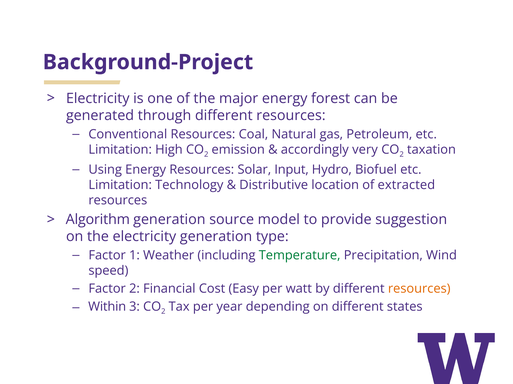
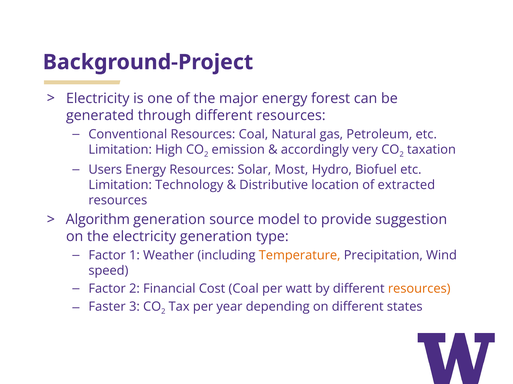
Using: Using -> Users (105, 170)
Input: Input -> Most (291, 170)
Temperature colour: green -> orange (300, 256)
Cost Easy: Easy -> Coal (244, 289)
Within: Within -> Faster (107, 307)
